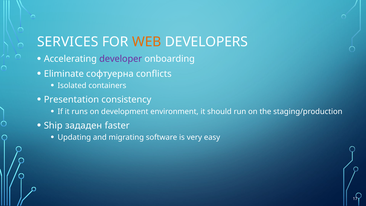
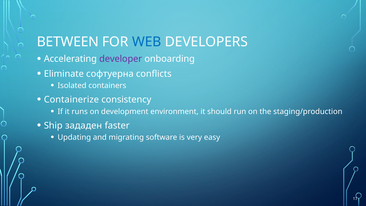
SERVICES: SERVICES -> BETWEEN (68, 42)
WEB colour: orange -> blue (147, 42)
Presentation: Presentation -> Containerize (71, 100)
